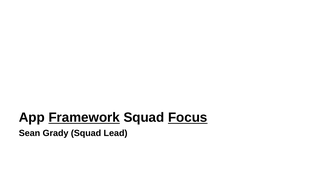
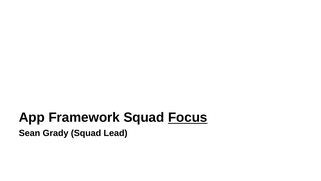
Framework underline: present -> none (84, 117)
